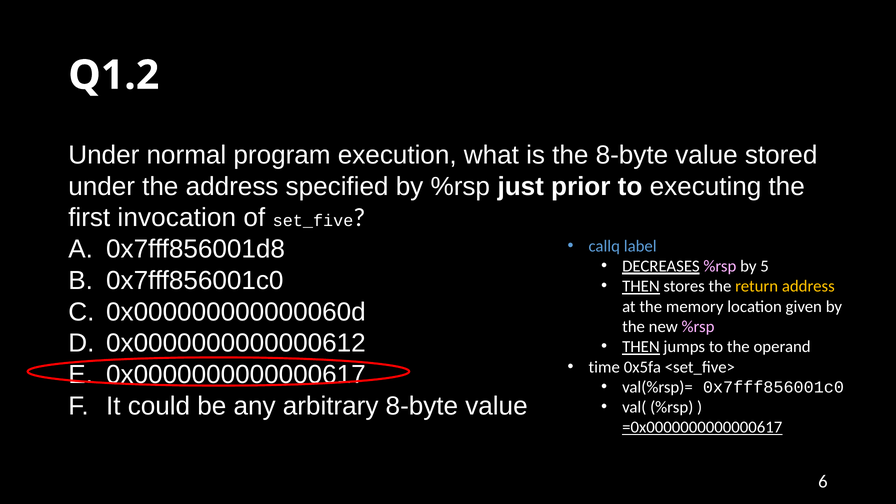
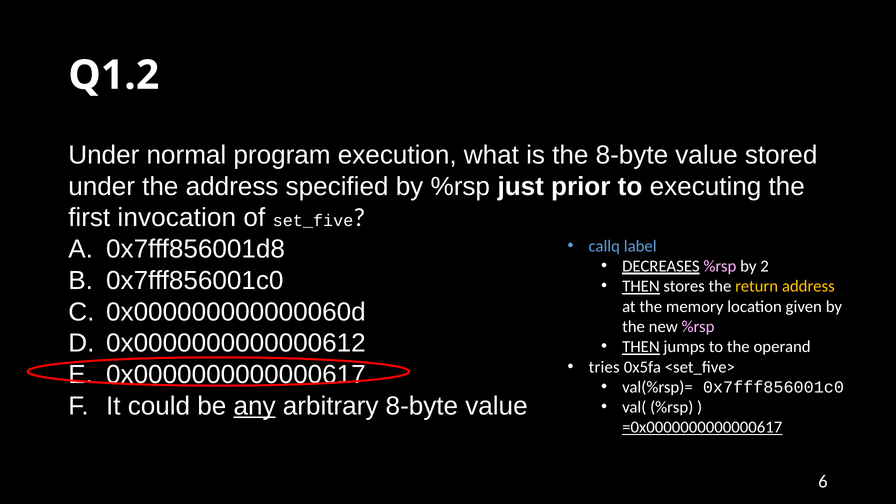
5: 5 -> 2 (765, 266)
time: time -> tries (604, 367)
any underline: none -> present (255, 406)
